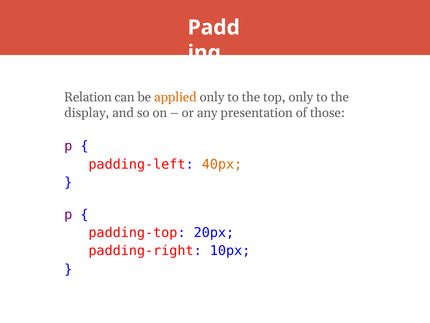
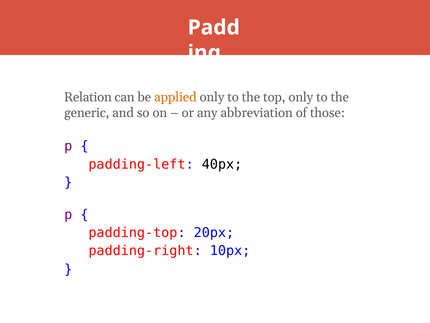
display: display -> generic (87, 113)
presentation: presentation -> abbreviation (257, 113)
40px colour: orange -> black (222, 164)
